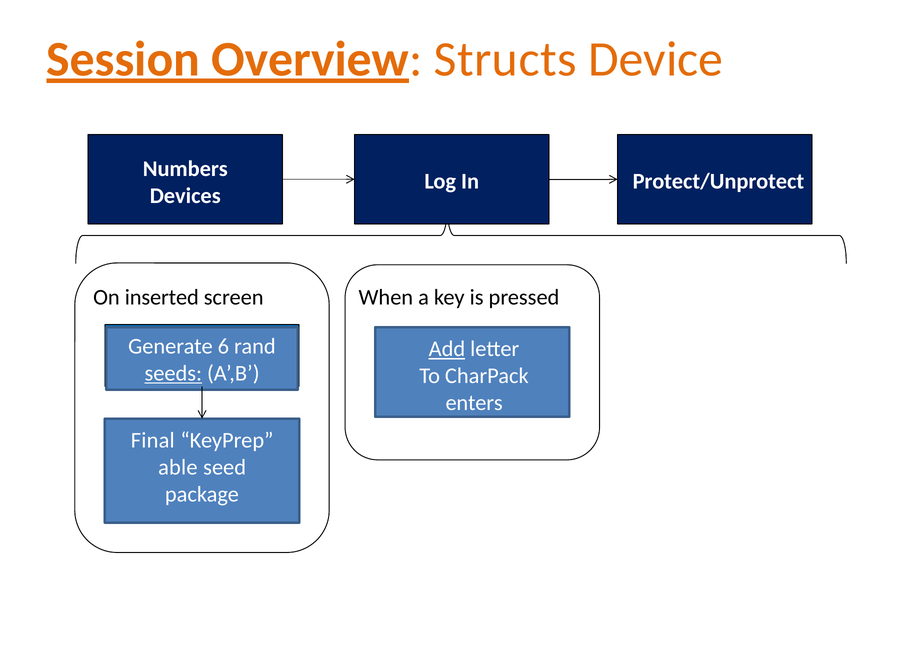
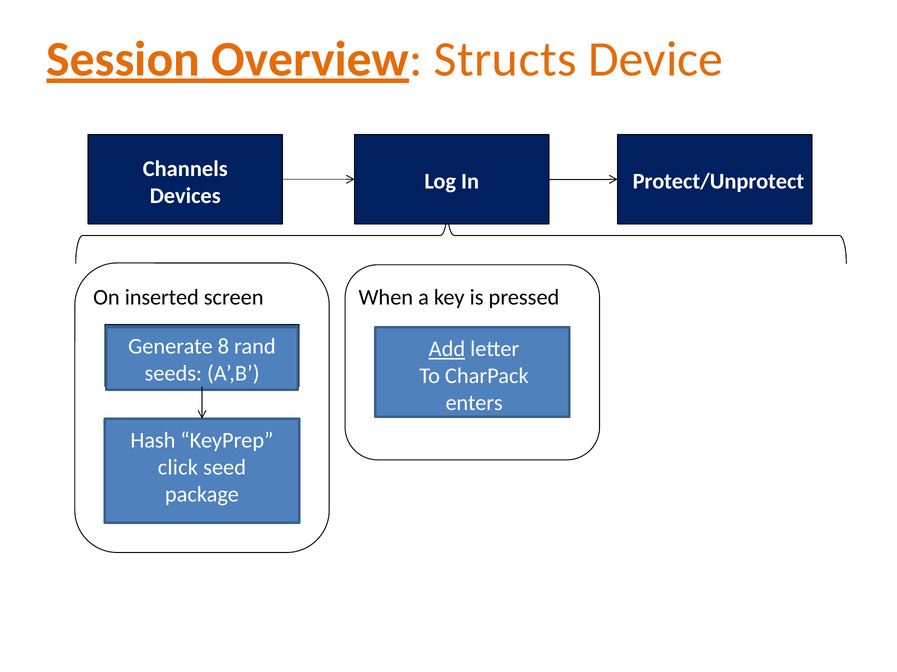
Numbers: Numbers -> Channels (185, 169)
6: 6 -> 8 (223, 347)
seeds underline: present -> none (173, 374)
Final: Final -> Hash (153, 441)
able: able -> click (178, 468)
